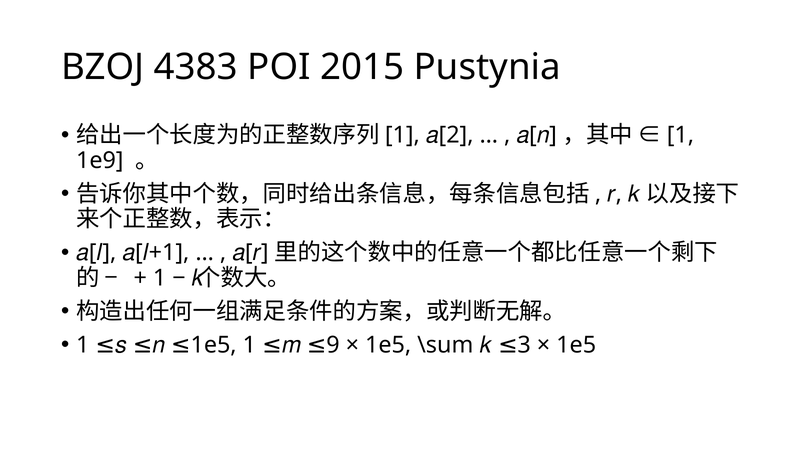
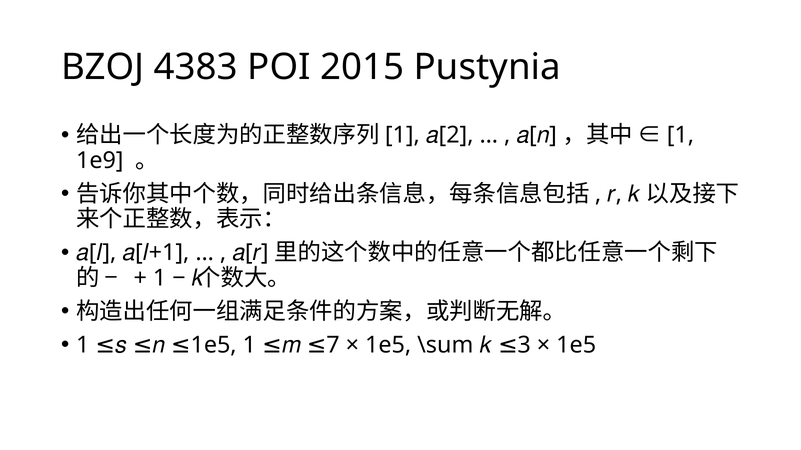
9: 9 -> 7 (333, 345)
